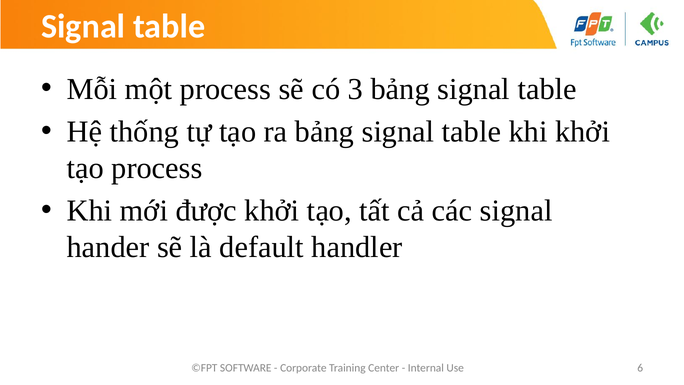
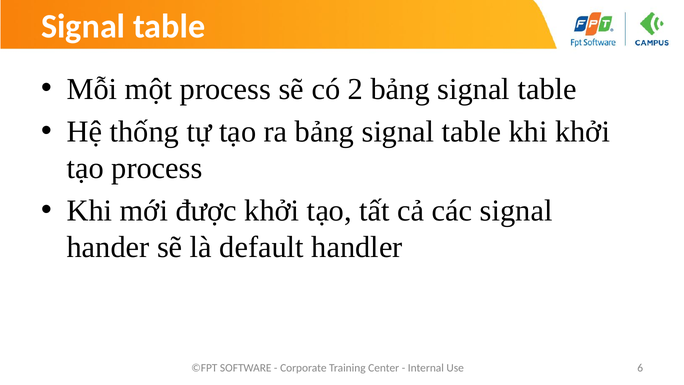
3: 3 -> 2 (355, 89)
